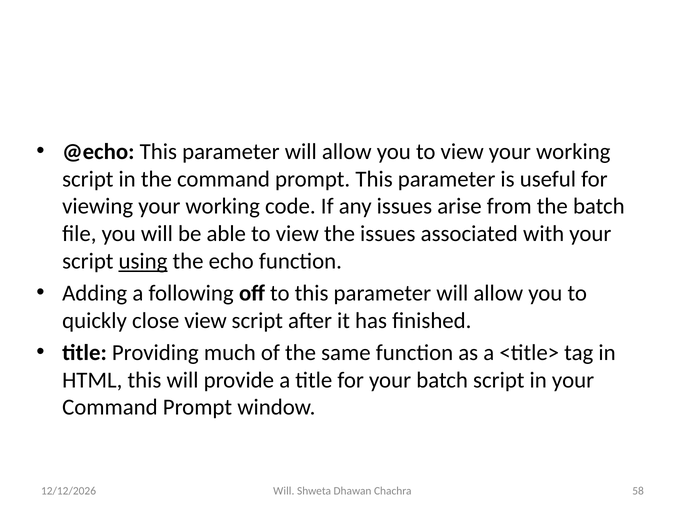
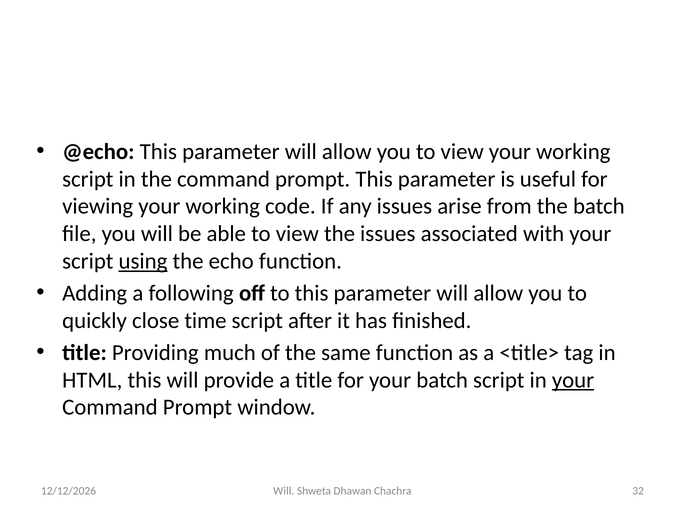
close view: view -> time (205, 320)
your underline: none -> present (573, 380)
58: 58 -> 32 (638, 491)
